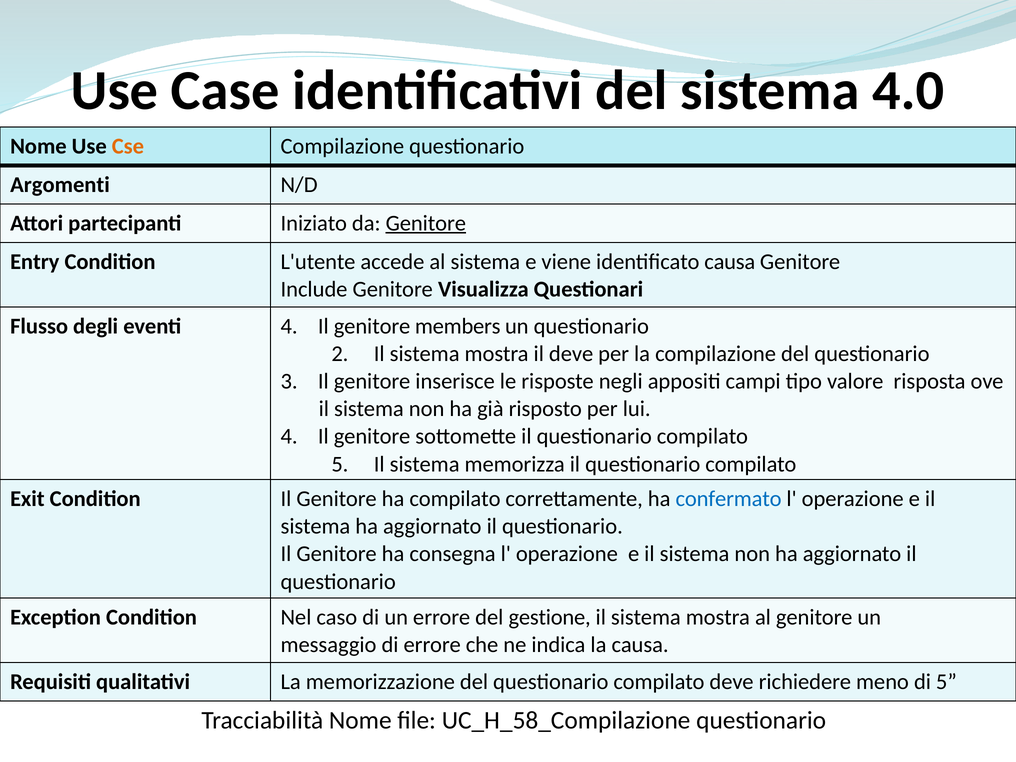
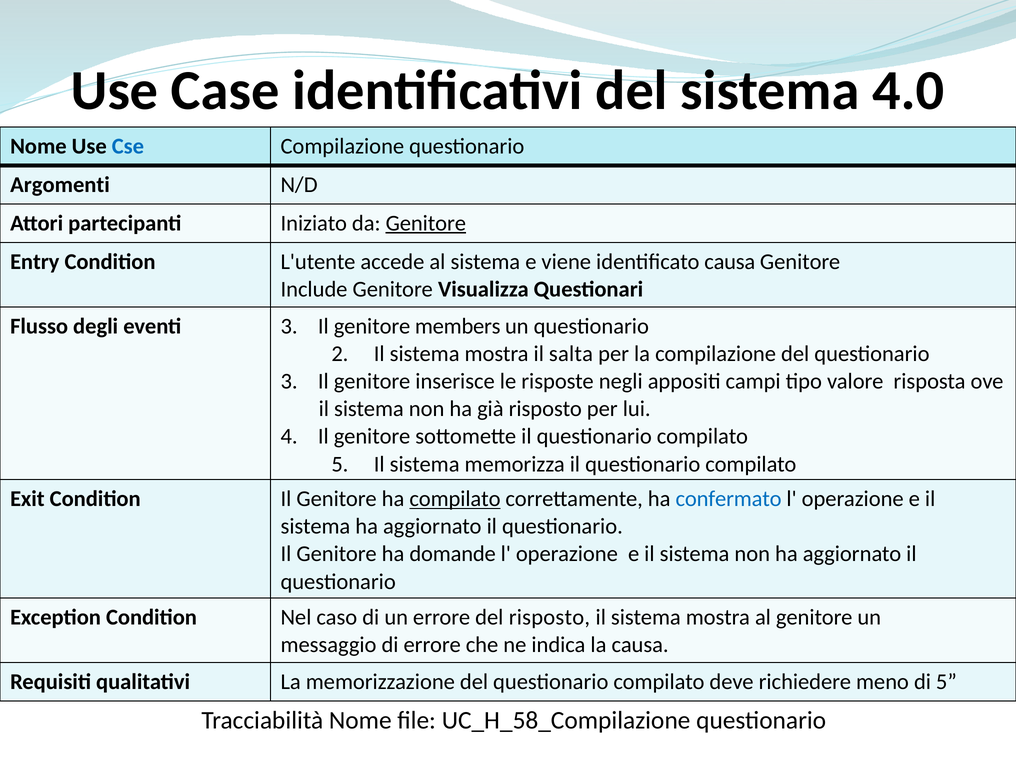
Cse colour: orange -> blue (128, 146)
eventi 4: 4 -> 3 (289, 326)
il deve: deve -> salta (571, 354)
compilato underline: none -> present (455, 499)
consegna: consegna -> domande (453, 554)
del gestione: gestione -> risposto (549, 617)
